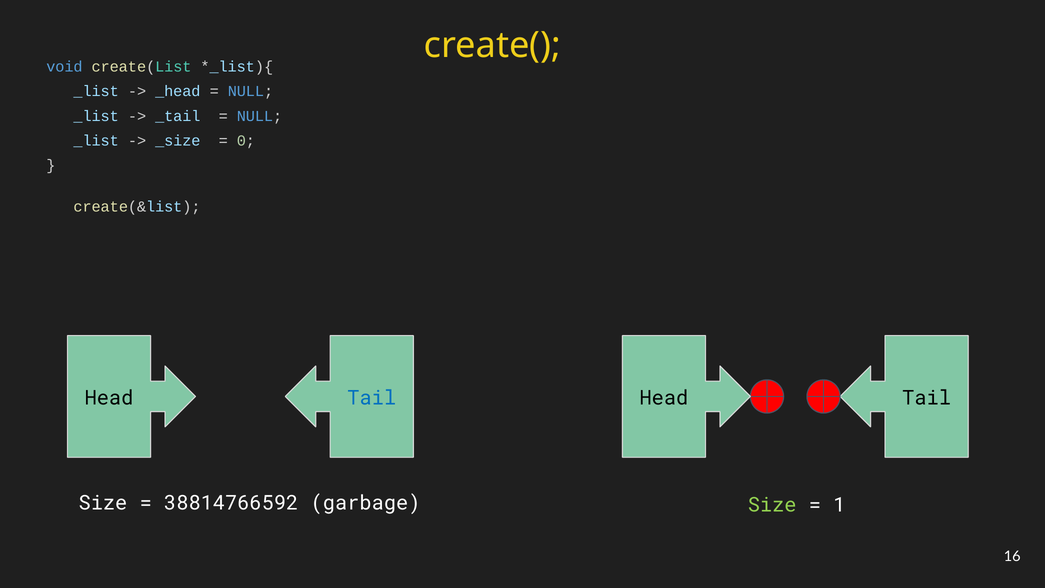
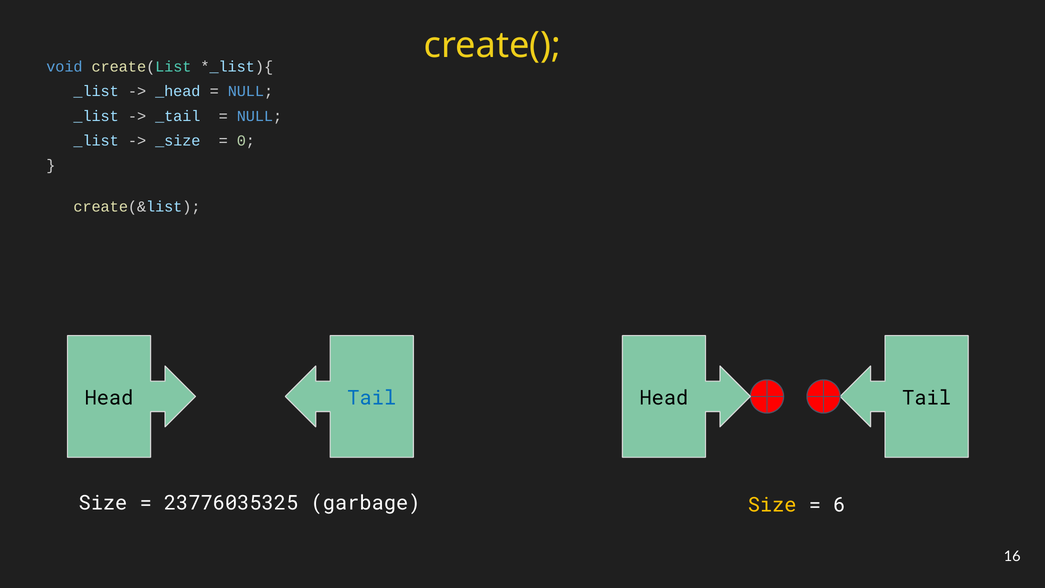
38814766592: 38814766592 -> 23776035325 (231, 503)
Size colour: light green -> yellow (772, 505)
1: 1 -> 6 (839, 505)
